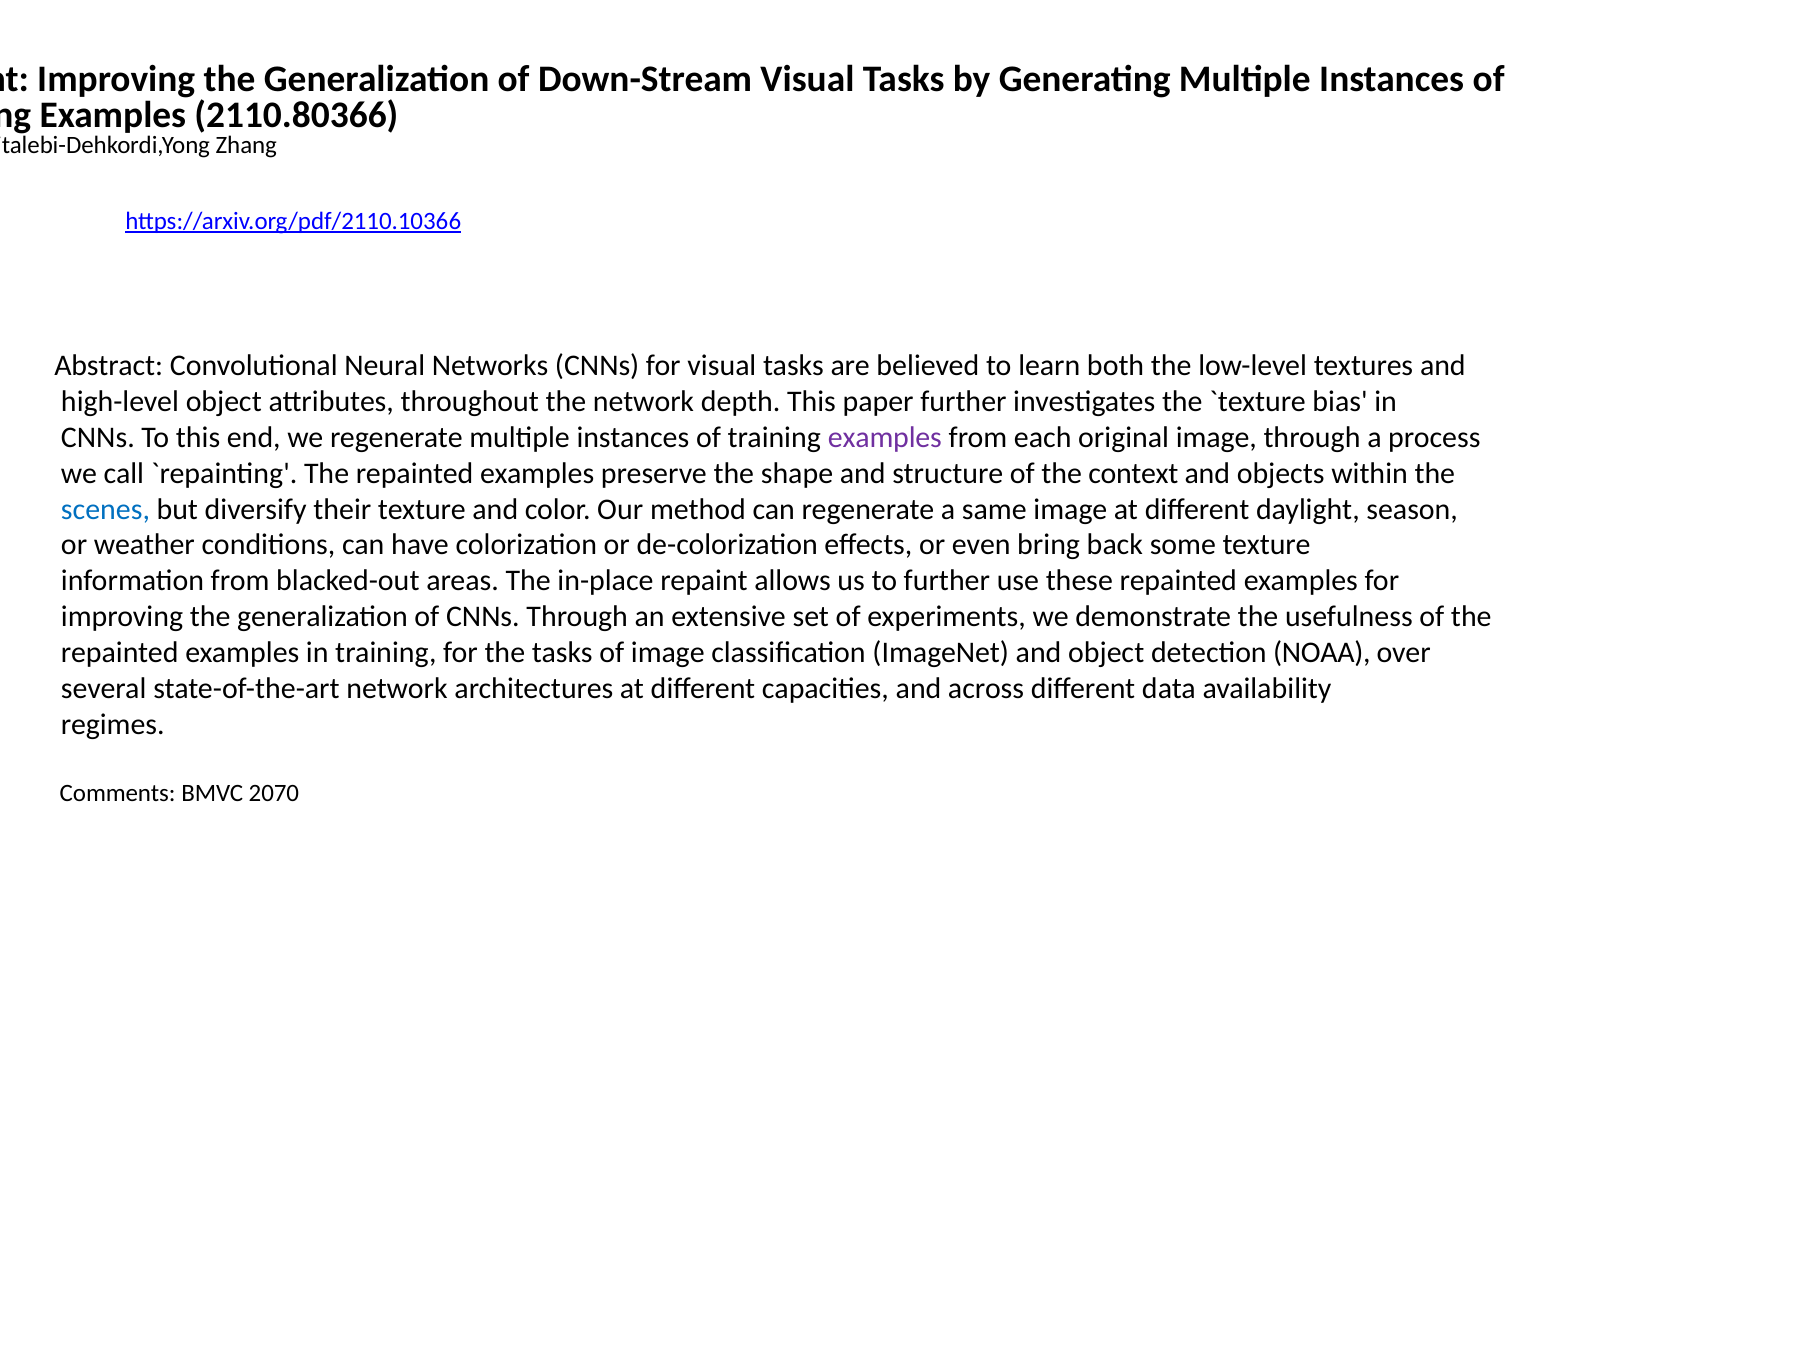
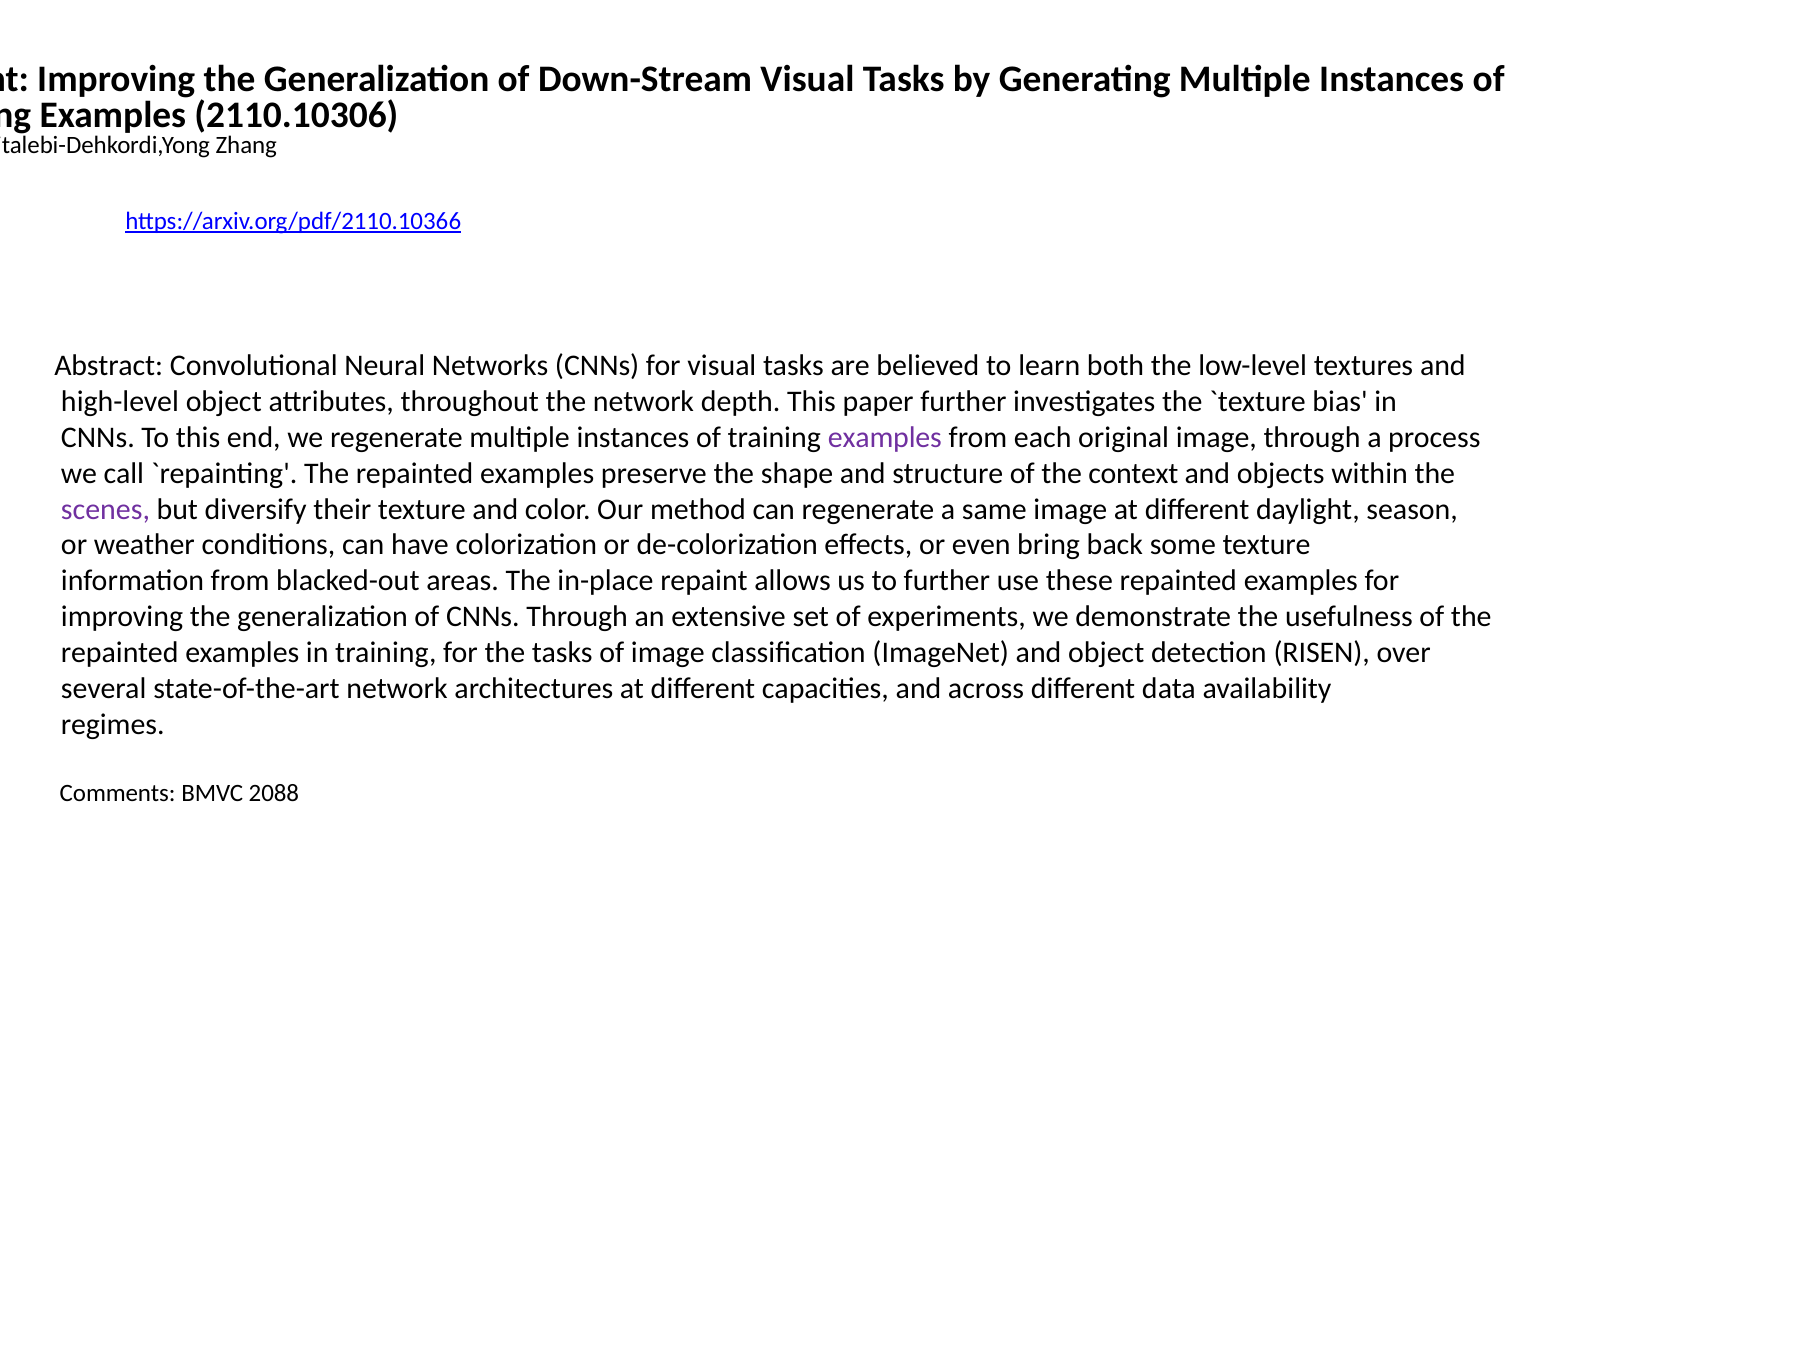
2110.80366: 2110.80366 -> 2110.10306 (296, 115)
scenes colour: blue -> purple (105, 509)
NOAA: NOAA -> RISEN (1322, 653)
2070: 2070 -> 2088 (274, 793)
